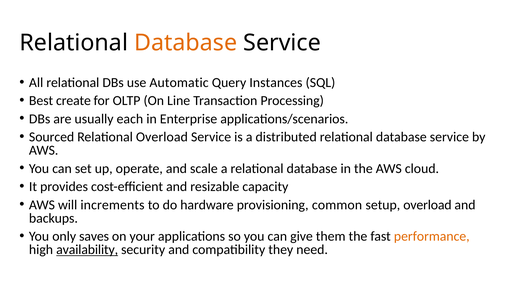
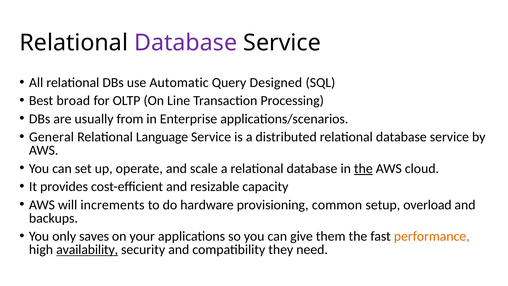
Database colour: orange -> purple (186, 43)
Instances: Instances -> Designed (276, 83)
create: create -> broad (73, 101)
each: each -> from (130, 119)
Sourced: Sourced -> General (52, 137)
Relational Overload: Overload -> Language (162, 137)
the underline: none -> present (363, 168)
